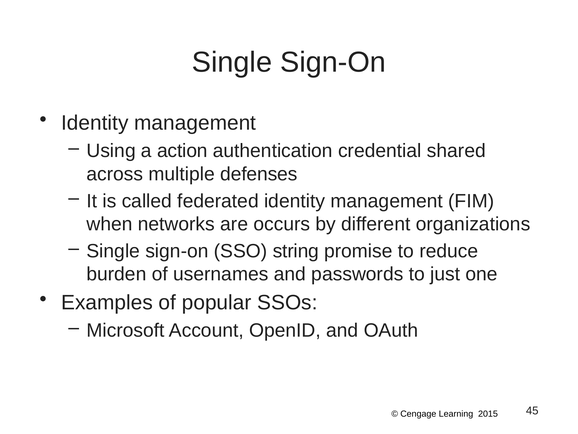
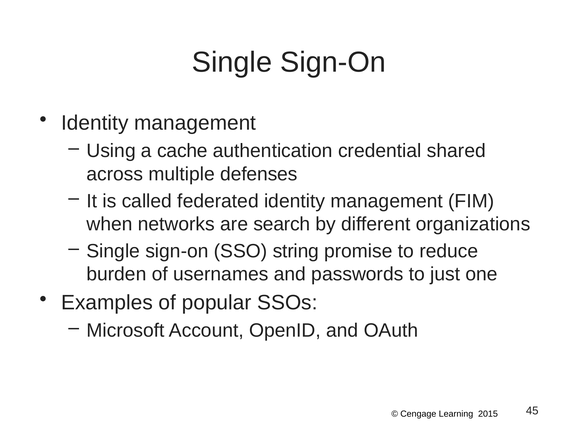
action: action -> cache (182, 151)
occurs: occurs -> search (282, 224)
